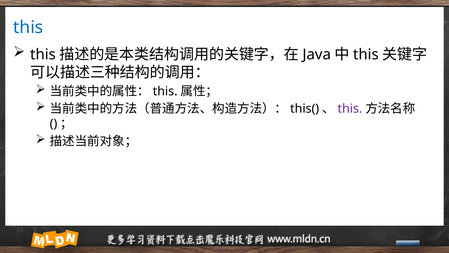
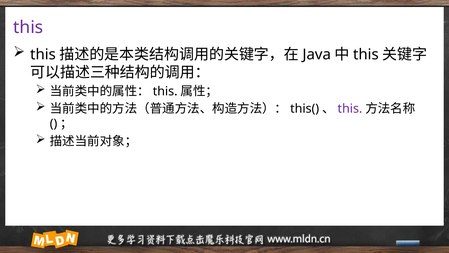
this colour: blue -> purple (28, 28)
